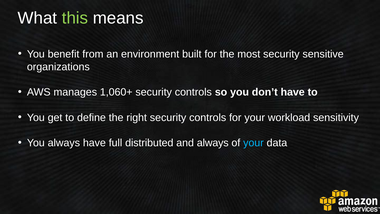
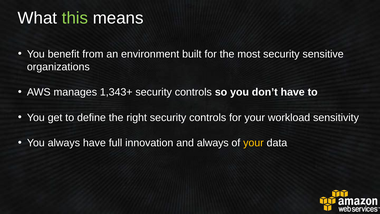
1,060+: 1,060+ -> 1,343+ (116, 92)
distributed: distributed -> innovation (149, 143)
your colour: light blue -> yellow (253, 143)
